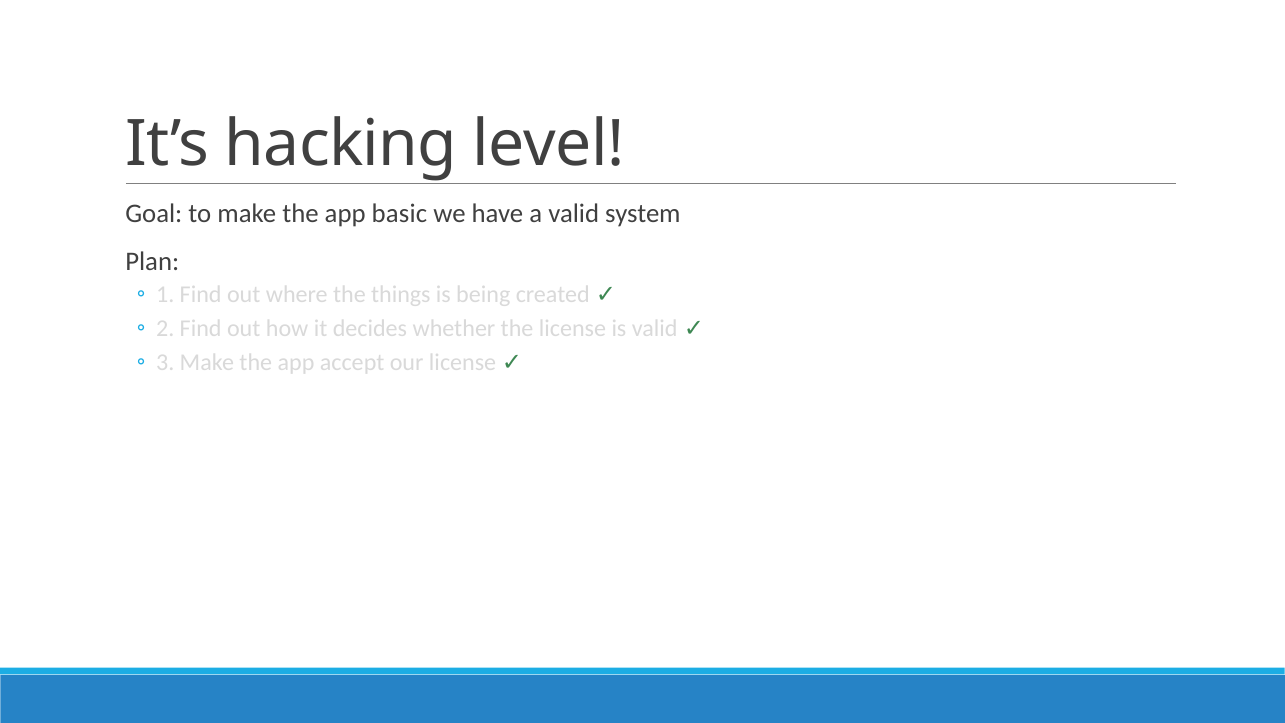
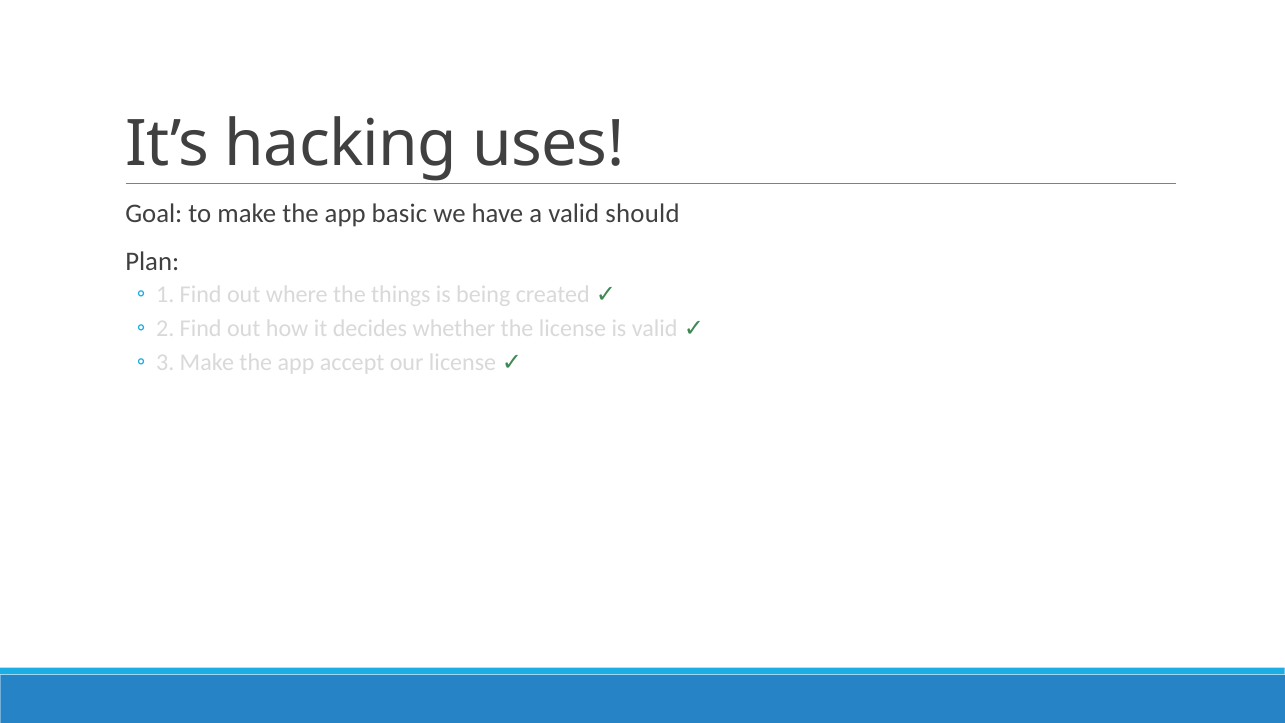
level: level -> uses (548, 144)
system: system -> should (643, 214)
